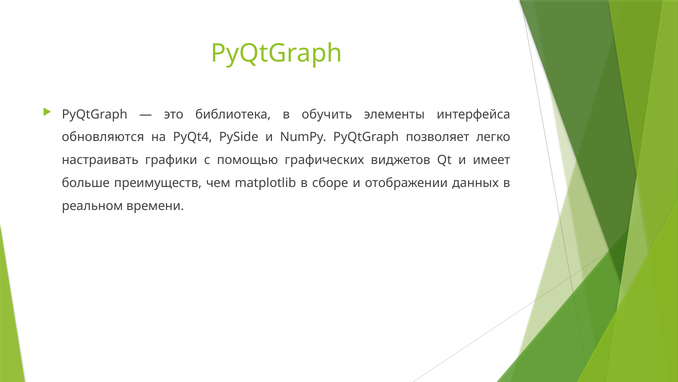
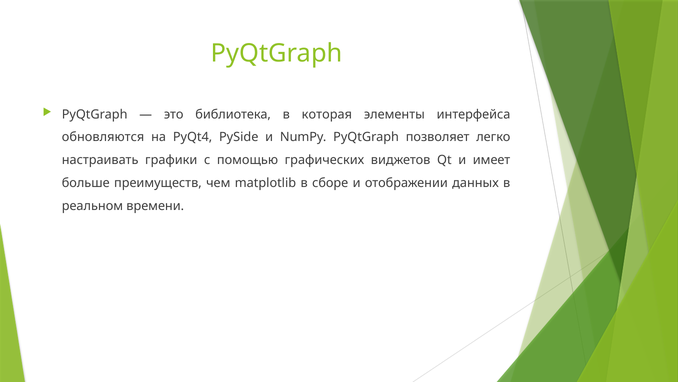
обучить: обучить -> которая (327, 114)
